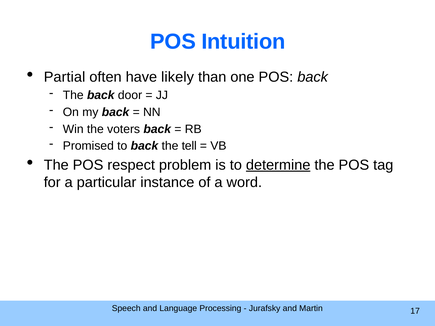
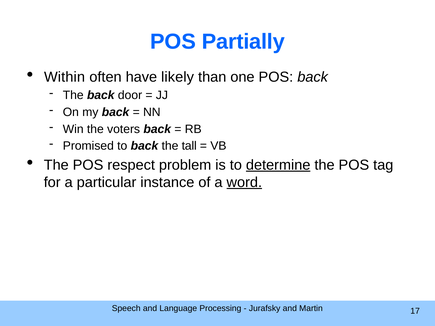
Intuition: Intuition -> Partially (243, 42)
Partial: Partial -> Within (64, 77)
tell: tell -> tall (189, 146)
word underline: none -> present (244, 182)
